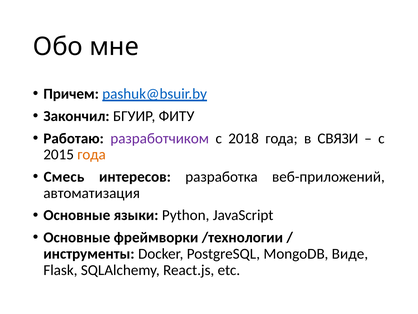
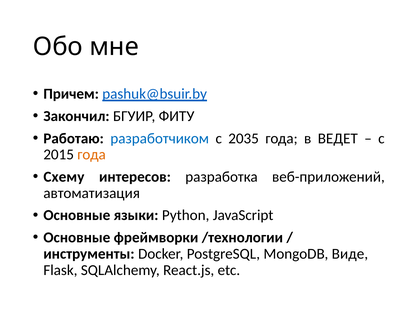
разработчиком colour: purple -> blue (160, 138)
2018: 2018 -> 2035 (244, 138)
СВЯЗИ: СВЯЗИ -> ВЕДЕТ (338, 138)
Смесь: Смесь -> Схему (64, 177)
